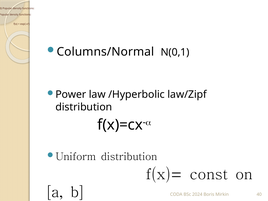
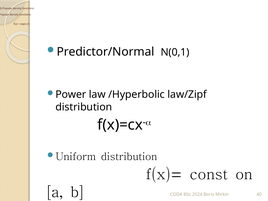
Columns/Normal: Columns/Normal -> Predictor/Normal (106, 52)
